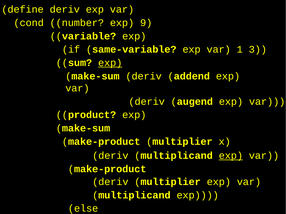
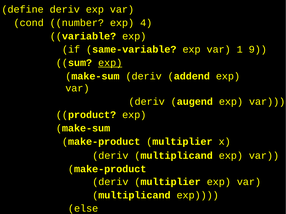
9: 9 -> 4 (146, 23)
3: 3 -> 9 (258, 49)
exp underline: present -> none (231, 156)
